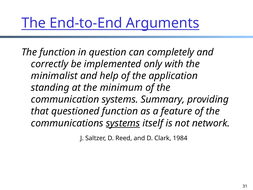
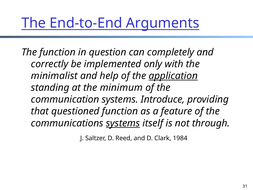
application underline: none -> present (173, 76)
Summary: Summary -> Introduce (163, 99)
network: network -> through (211, 123)
